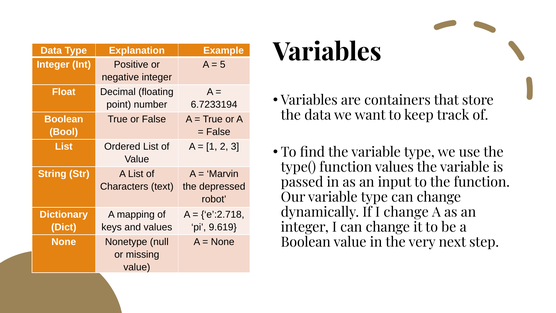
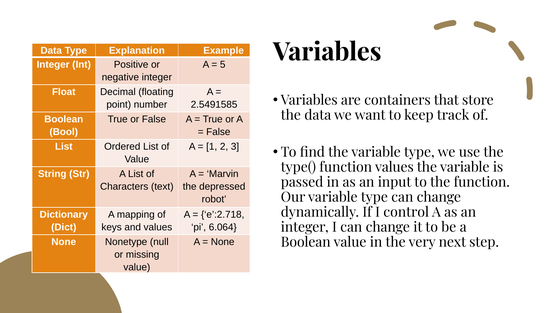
6.7233194: 6.7233194 -> 2.5491585 (214, 105)
I change: change -> control (406, 212)
9.619: 9.619 -> 6.064 (223, 227)
